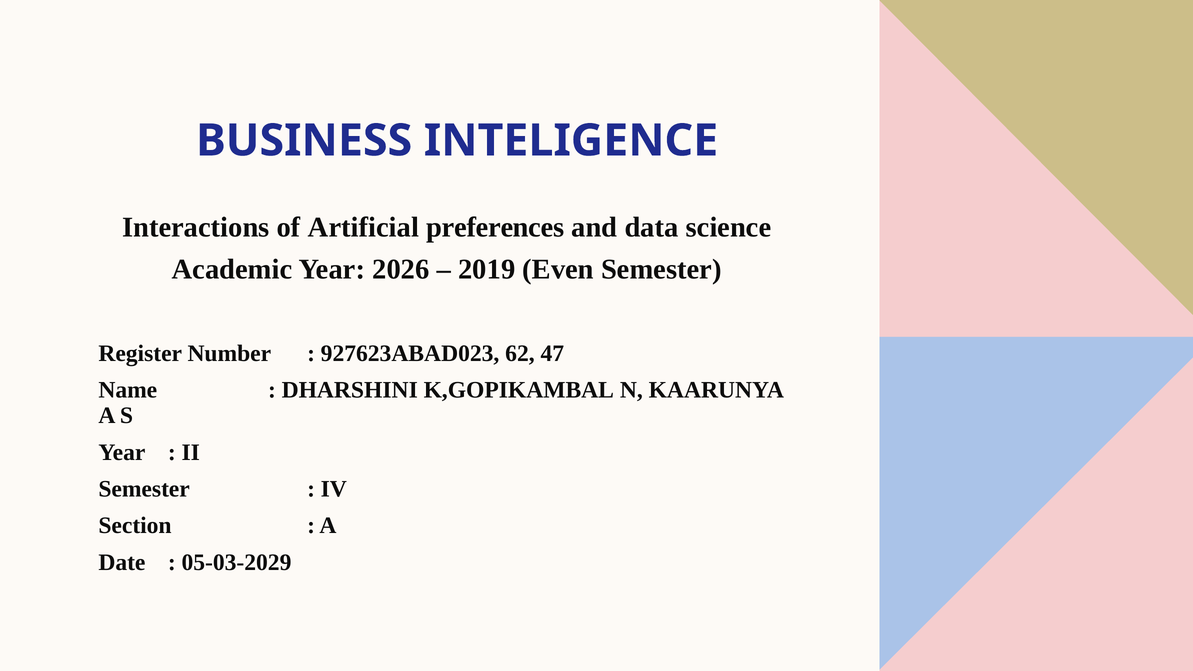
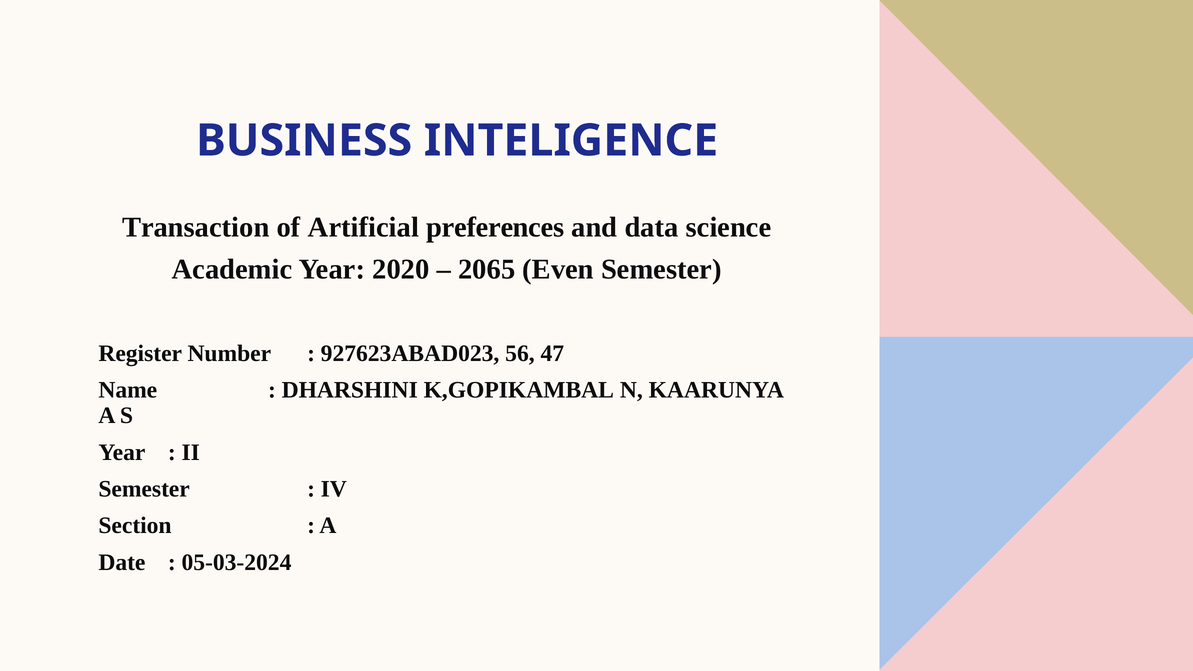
Interactions: Interactions -> Transaction (196, 227)
2026: 2026 -> 2020 (401, 269)
2019: 2019 -> 2065 (487, 269)
62: 62 -> 56 (520, 353)
05-03-2029: 05-03-2029 -> 05-03-2024 (236, 562)
